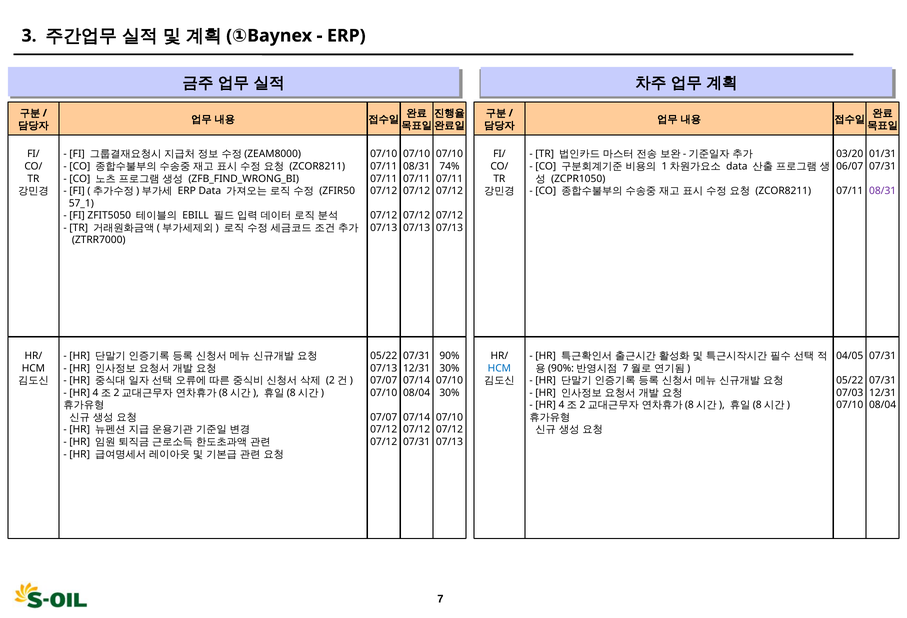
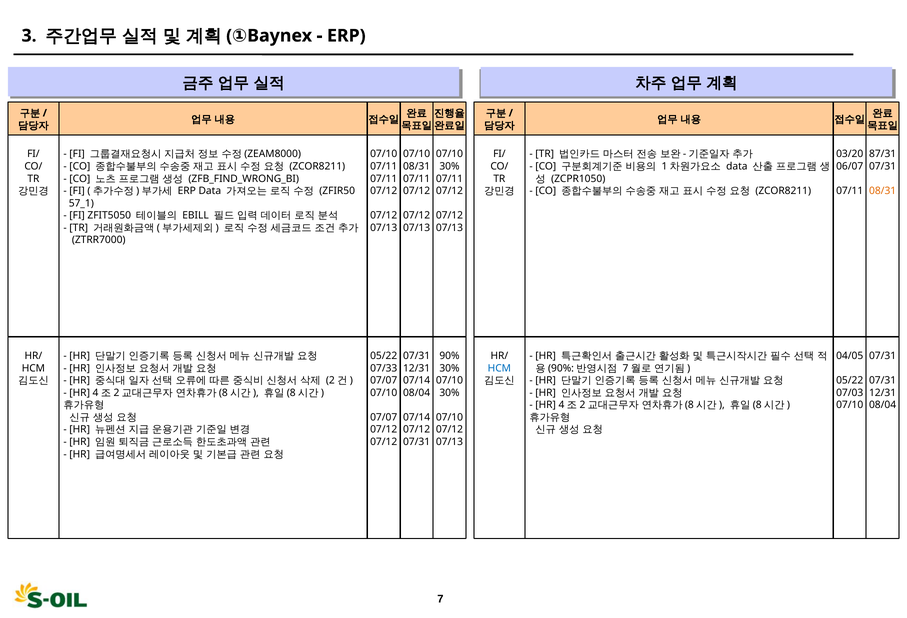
01/31: 01/31 -> 87/31 (883, 154)
74%: 74% -> 30% (449, 166)
08/31 colour: purple -> orange (883, 191)
07/13: 07/13 -> 07/33 (384, 368)
